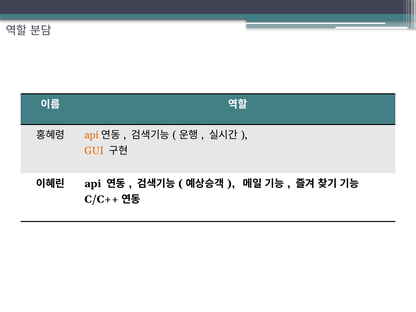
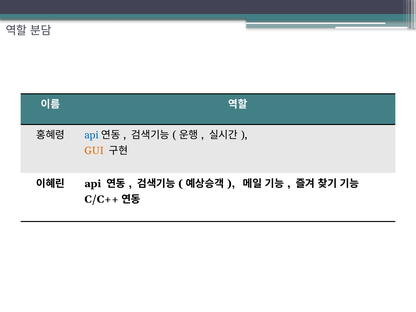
api colour: orange -> blue (91, 135)
